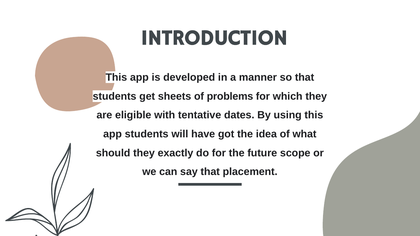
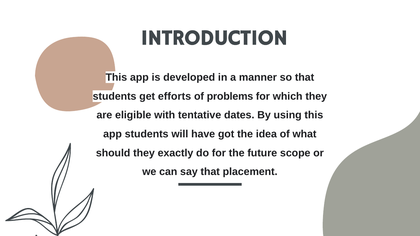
sheets: sheets -> efforts (175, 96)
